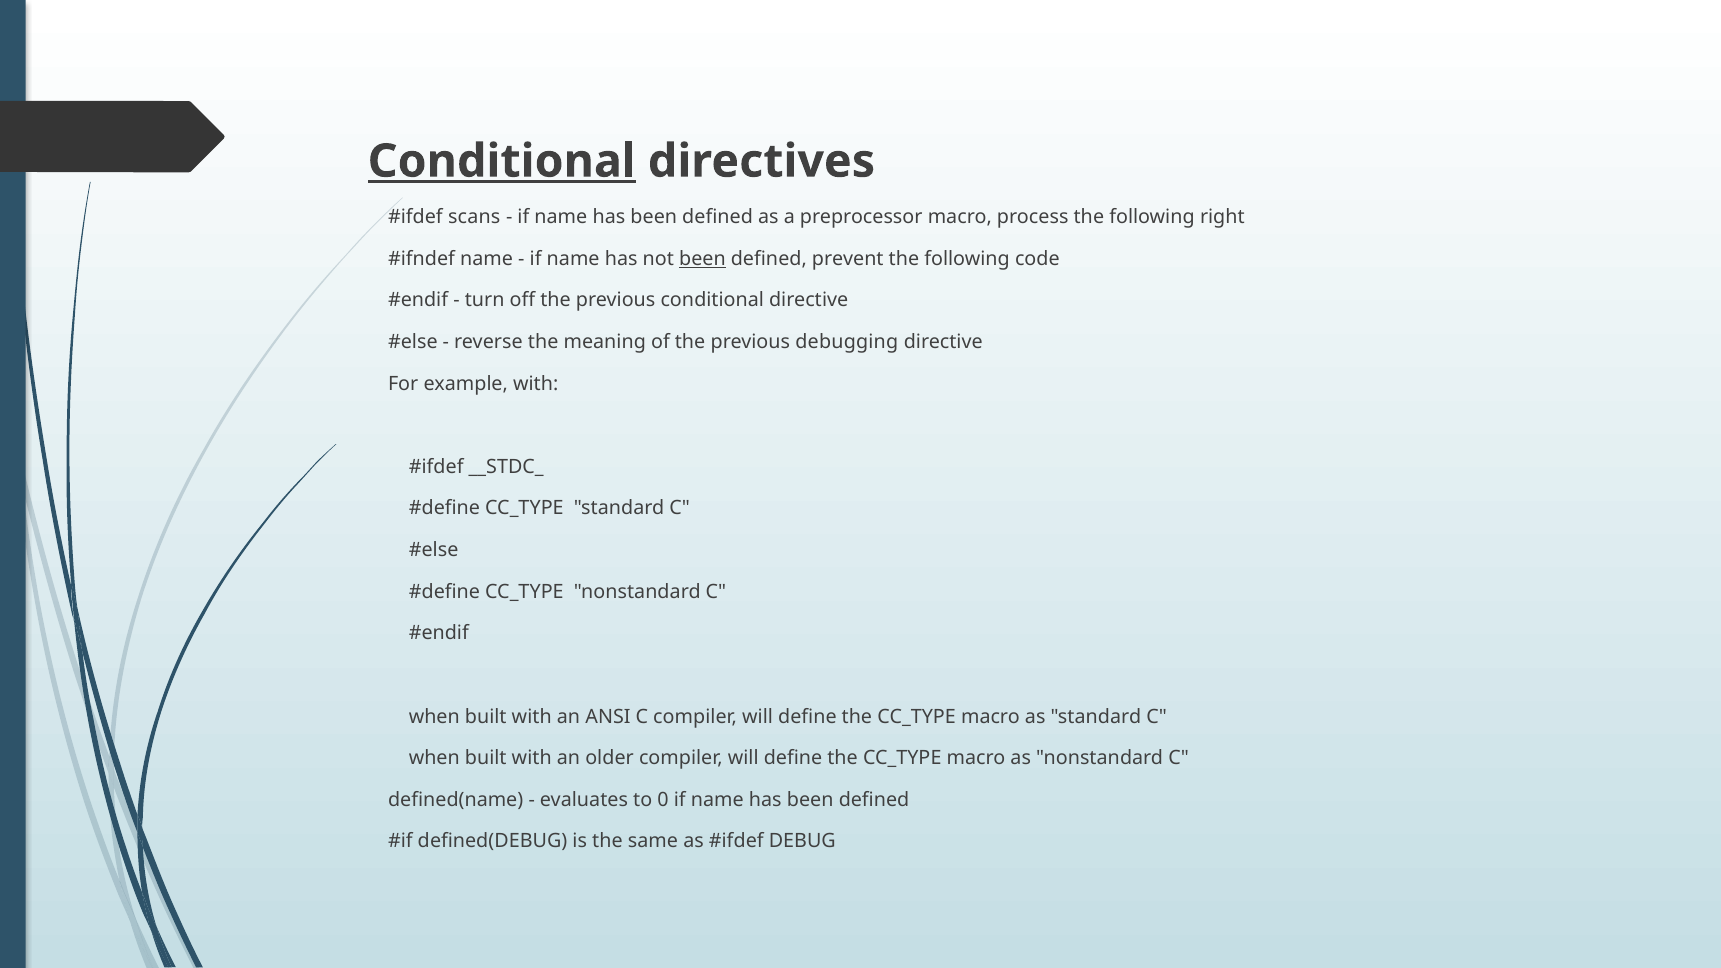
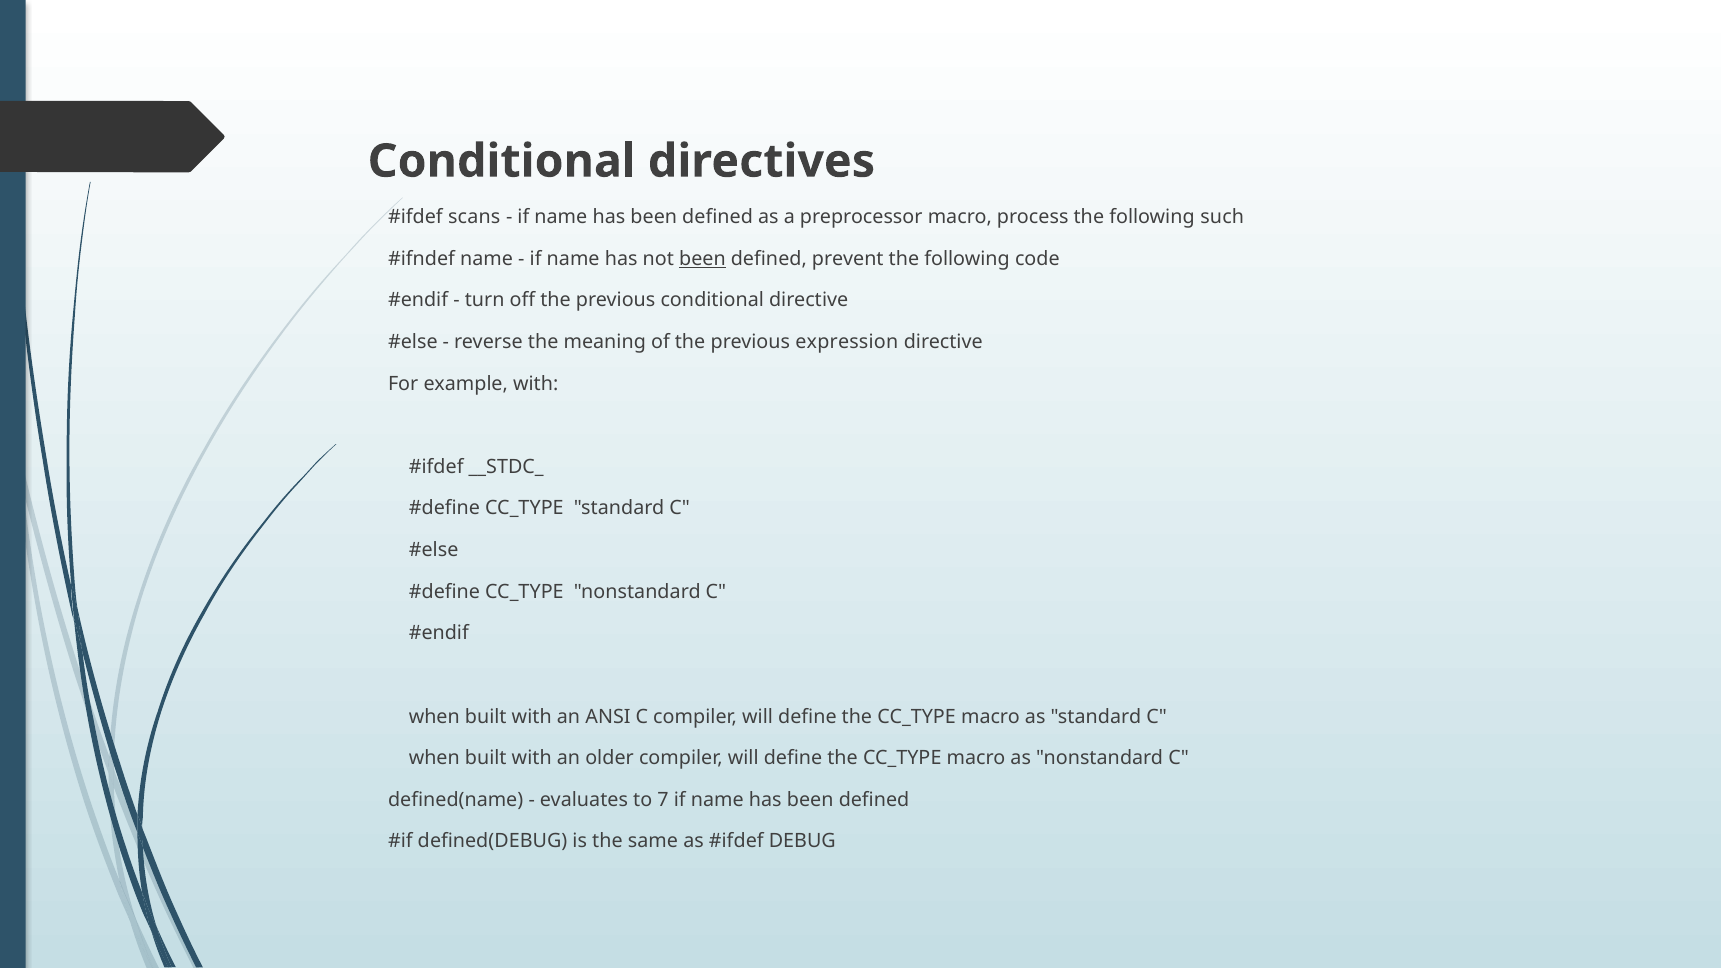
Conditional underline: present -> none (502, 161)
right: right -> such (1222, 217)
debugging: debugging -> expression (847, 342)
0: 0 -> 7 (663, 800)
